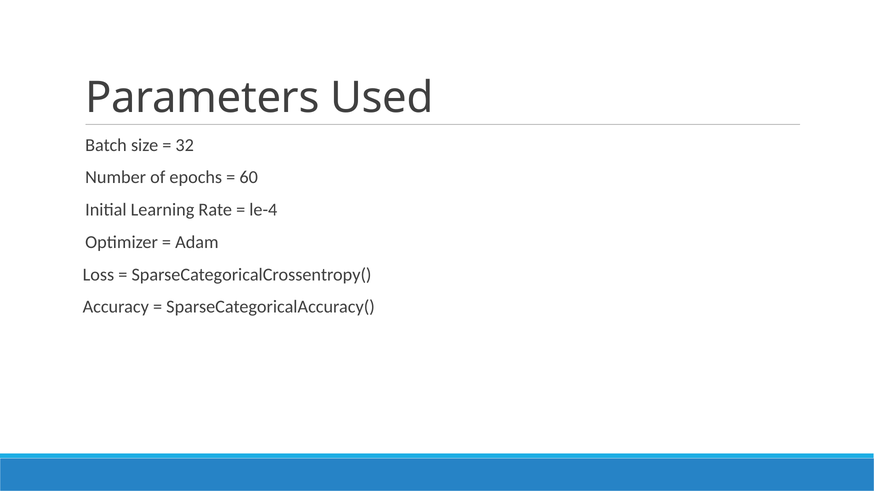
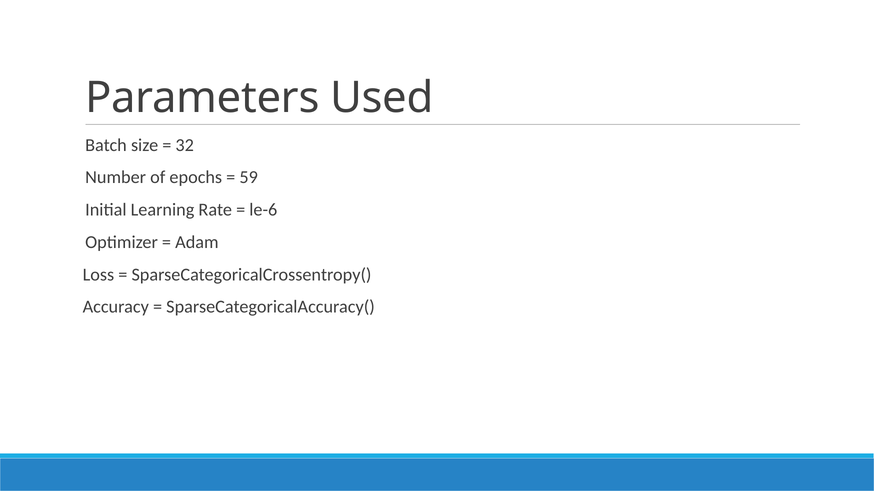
60: 60 -> 59 (249, 178)
le-4: le-4 -> le-6 (263, 210)
